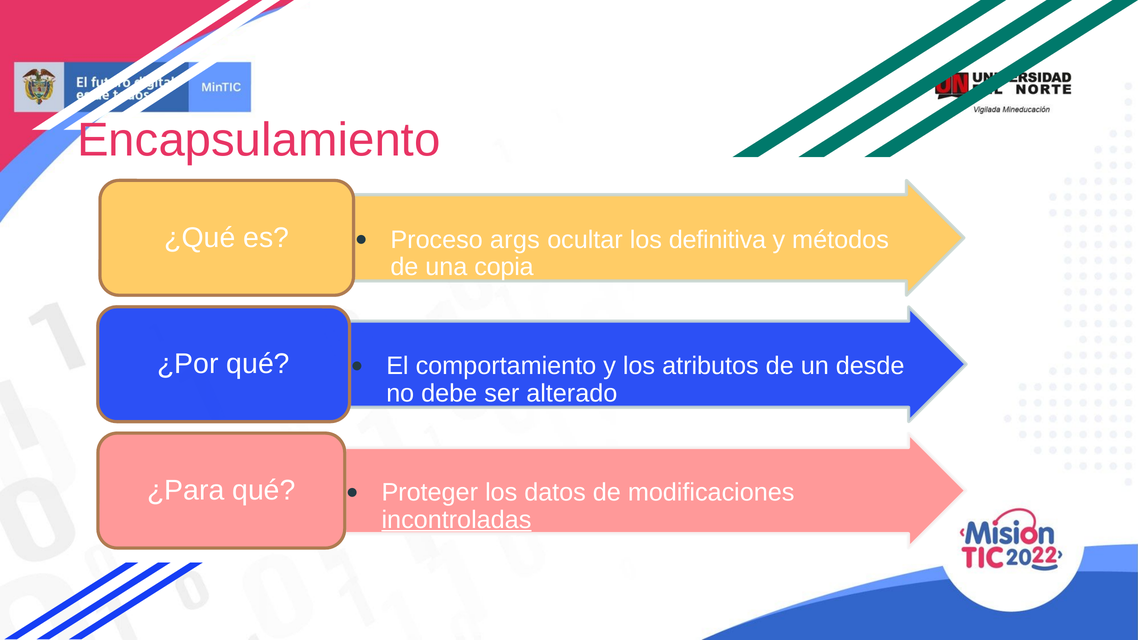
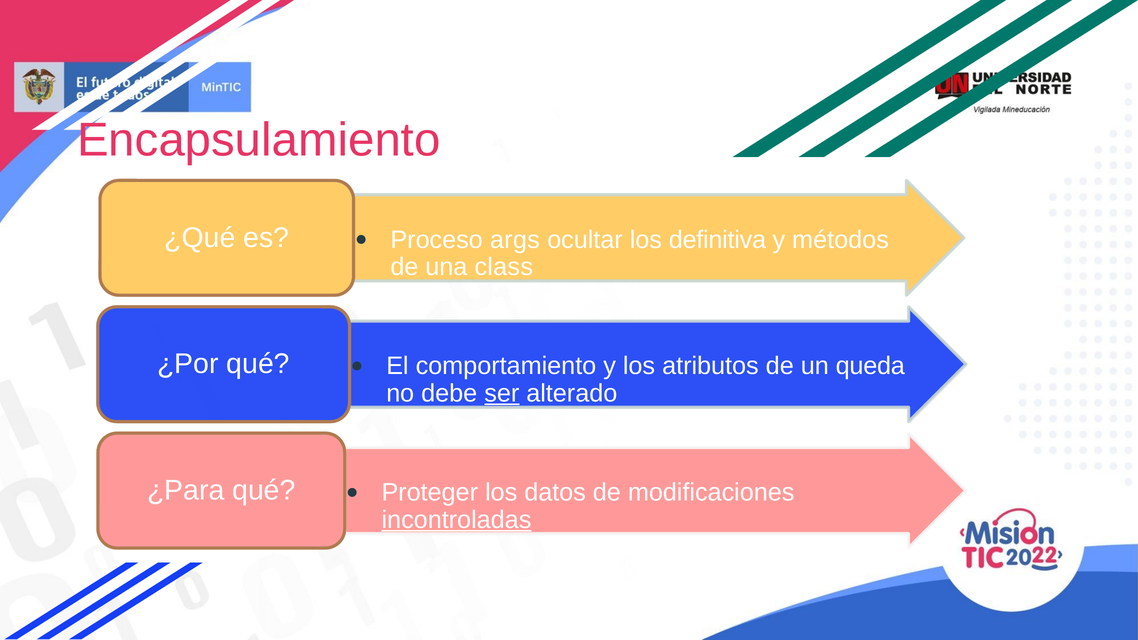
copia: copia -> class (504, 267)
desde: desde -> queda (870, 366)
ser underline: none -> present (502, 394)
